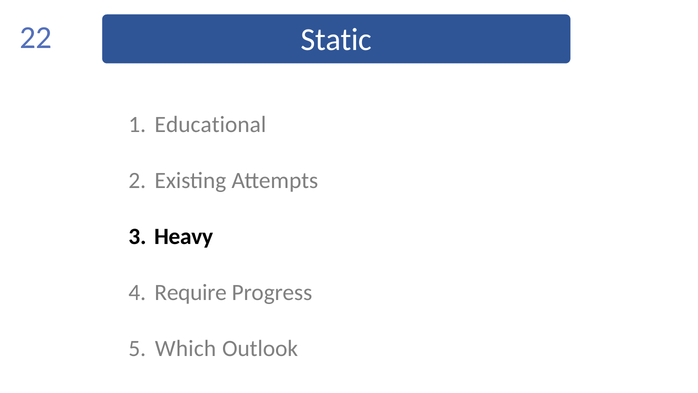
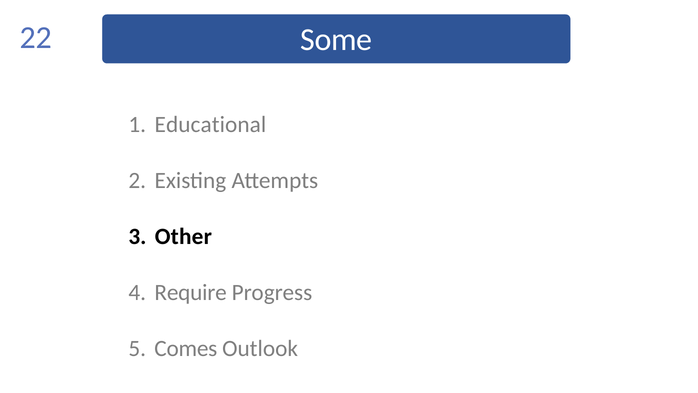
Static: Static -> Some (336, 39)
Heavy: Heavy -> Other (183, 236)
Which: Which -> Comes (186, 348)
